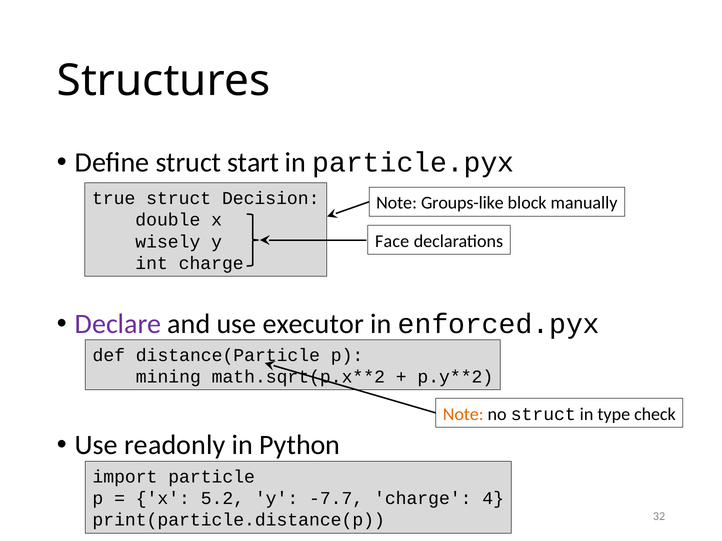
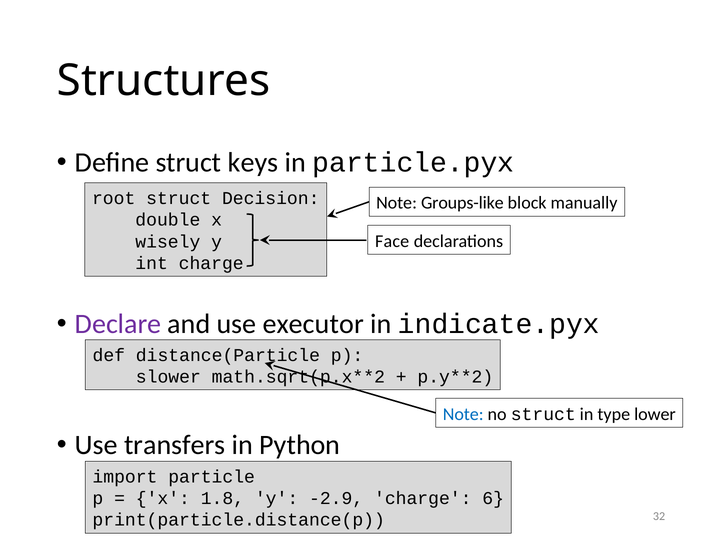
start: start -> keys (253, 163)
true: true -> root (114, 199)
enforced.pyx: enforced.pyx -> indicate.pyx (499, 324)
mining: mining -> slower (168, 377)
Note colour: orange -> blue (463, 415)
check: check -> lower (655, 415)
readonly: readonly -> transfers (175, 445)
5.2: 5.2 -> 1.8 (222, 499)
-7.7: -7.7 -> -2.9 (336, 499)
4: 4 -> 6 (493, 499)
